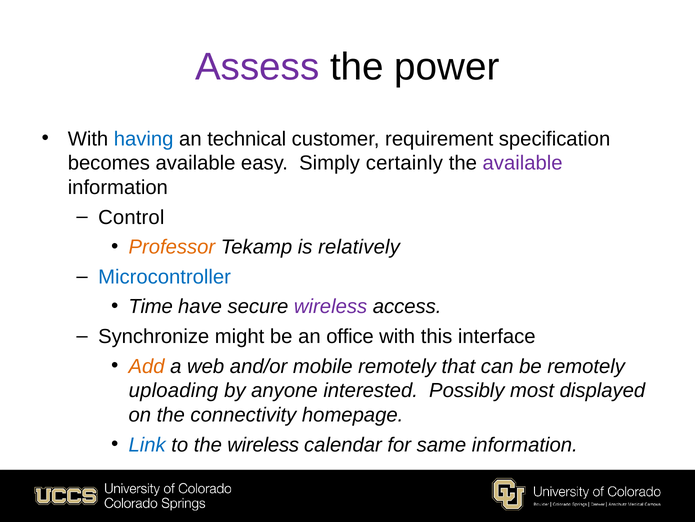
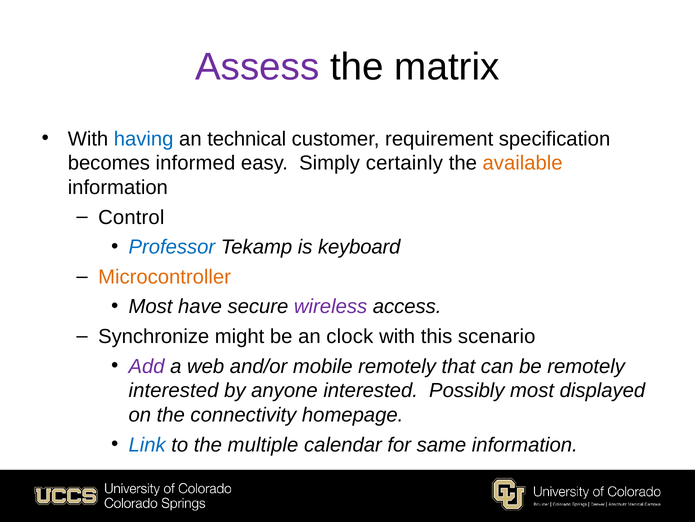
power: power -> matrix (447, 67)
becomes available: available -> informed (195, 163)
available colour: purple -> orange (523, 163)
Professor colour: orange -> blue (172, 247)
relatively: relatively -> keyboard (359, 247)
Microcontroller colour: blue -> orange (165, 277)
Time: Time -> Most (151, 306)
office: office -> clock (350, 336)
interface: interface -> scenario (497, 336)
Add colour: orange -> purple (147, 366)
uploading: uploading -> interested (174, 390)
the wireless: wireless -> multiple (263, 444)
